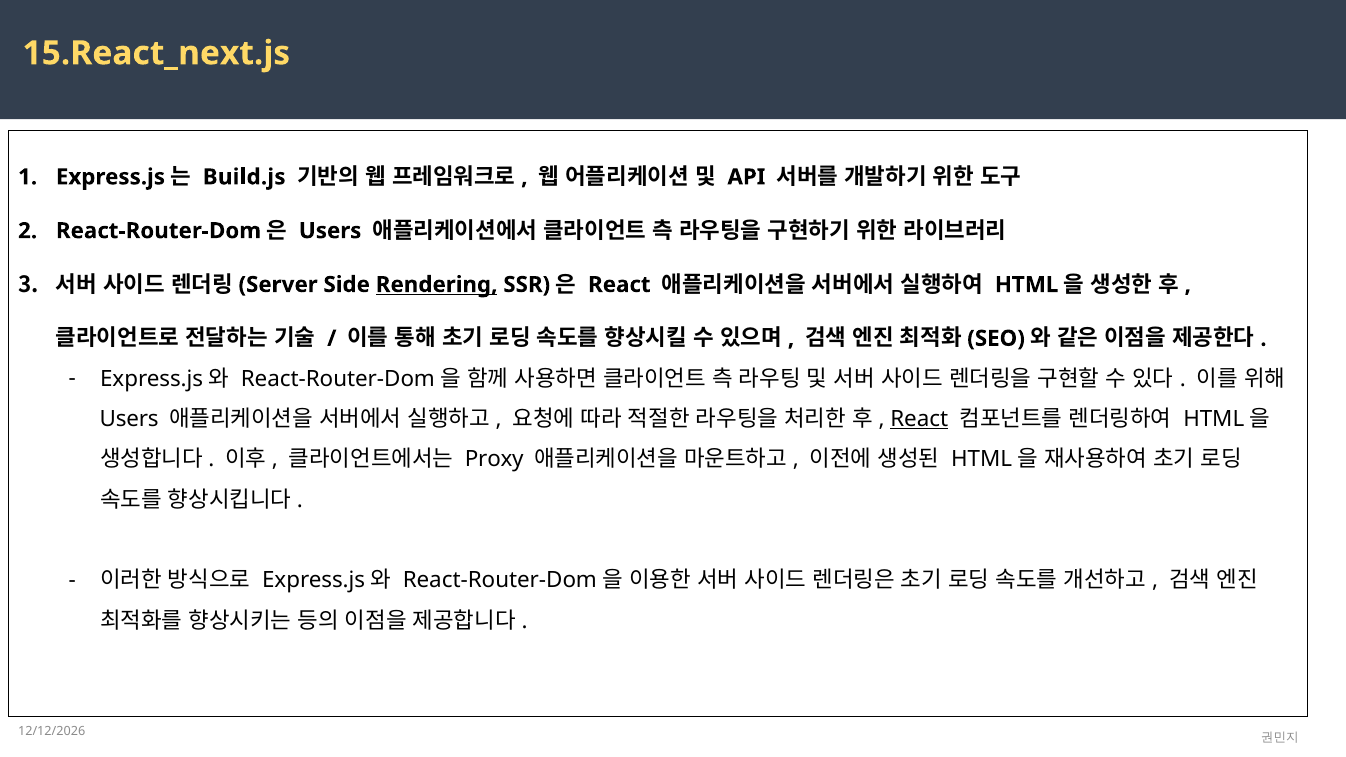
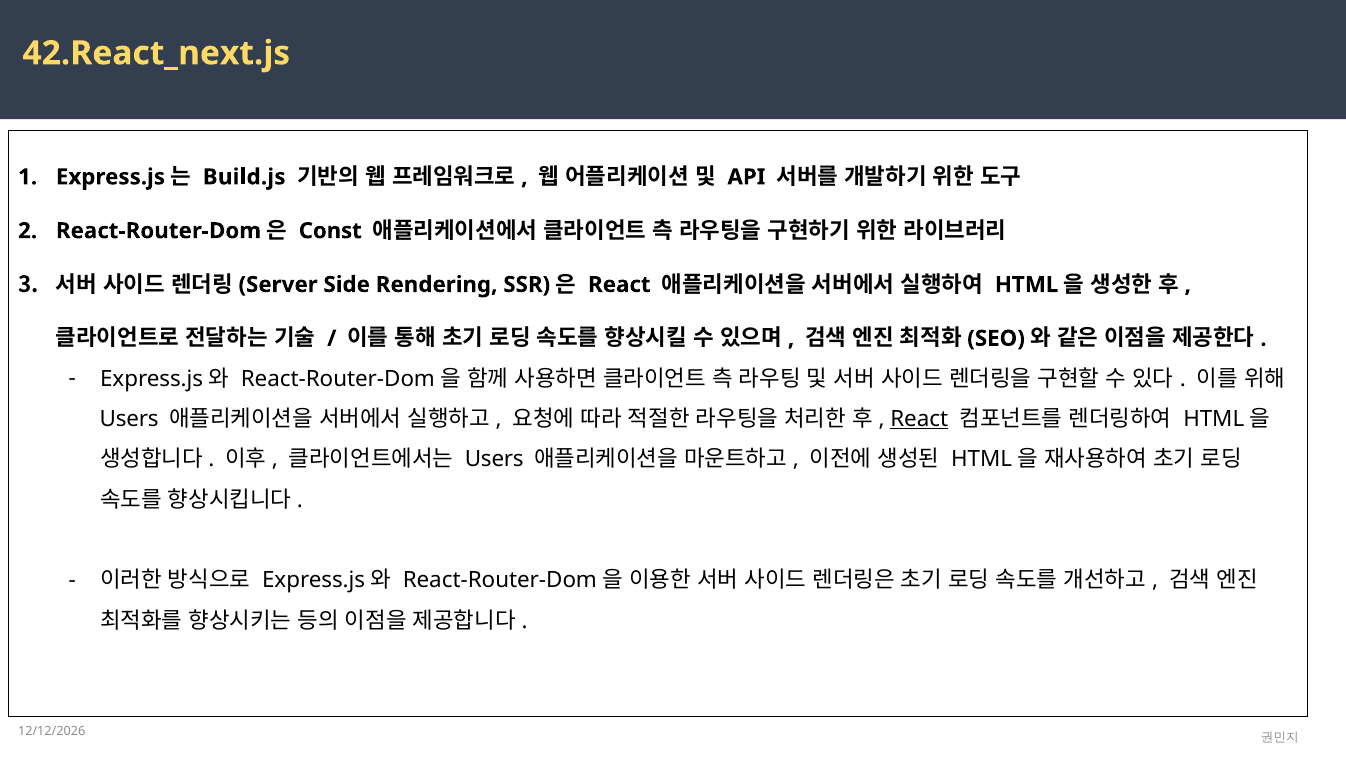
15.React_next.js: 15.React_next.js -> 42.React_next.js (156, 53)
Users: Users -> Const (330, 231)
Rendering underline: present -> none (437, 285)
Proxy: Proxy -> Users (494, 460)
